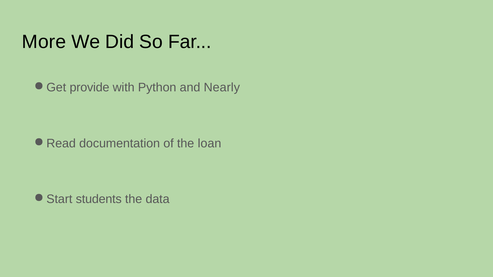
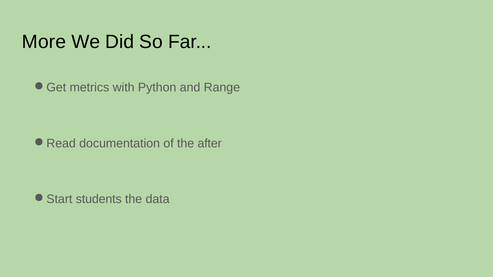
provide: provide -> metrics (89, 88)
Nearly: Nearly -> Range (222, 88)
loan: loan -> after (210, 144)
